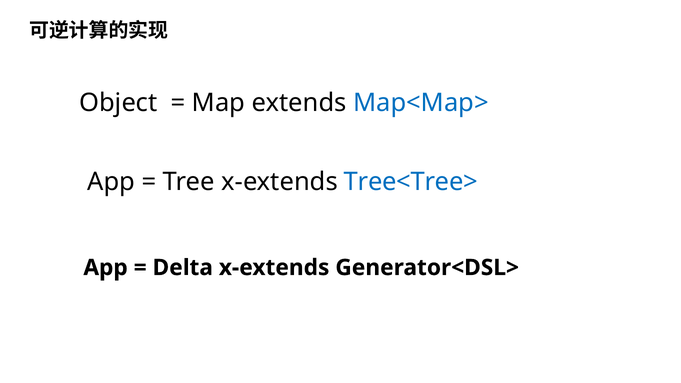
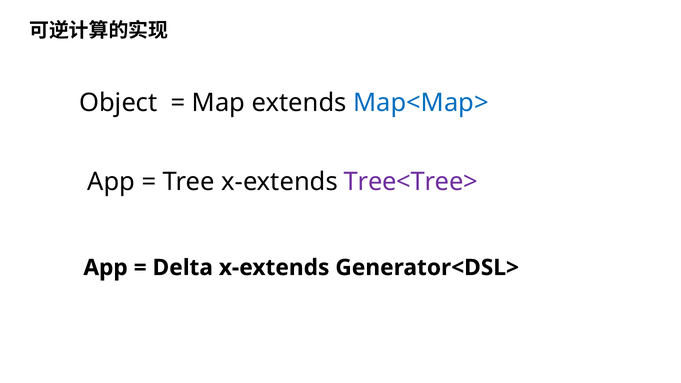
Tree<Tree> colour: blue -> purple (411, 182)
